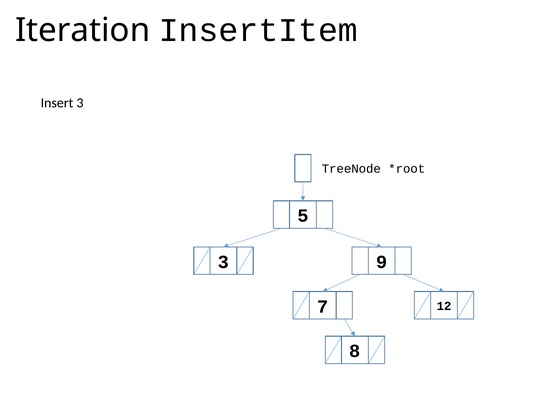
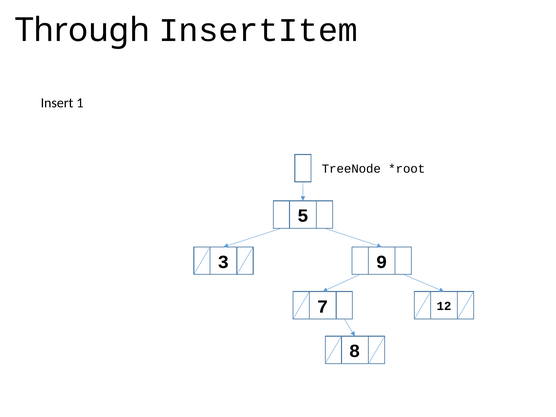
Iteration: Iteration -> Through (83, 30)
Insert 3: 3 -> 1 (80, 103)
